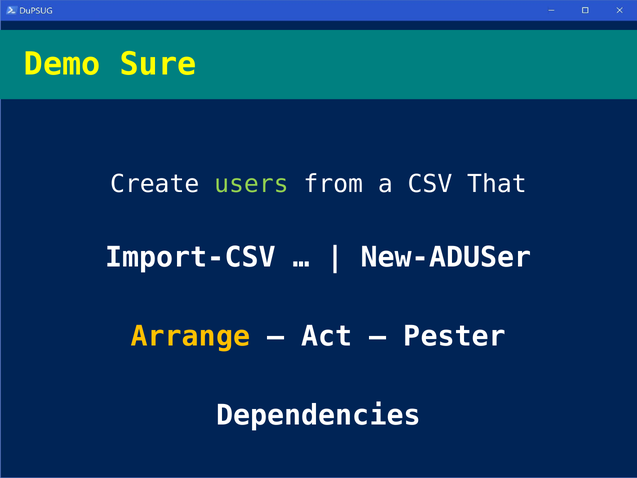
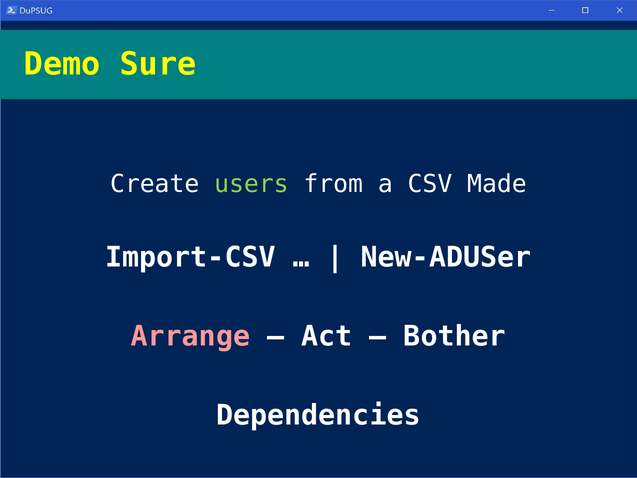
That: That -> Made (497, 184)
Arrange colour: yellow -> pink (190, 336)
Pester: Pester -> Bother (455, 336)
